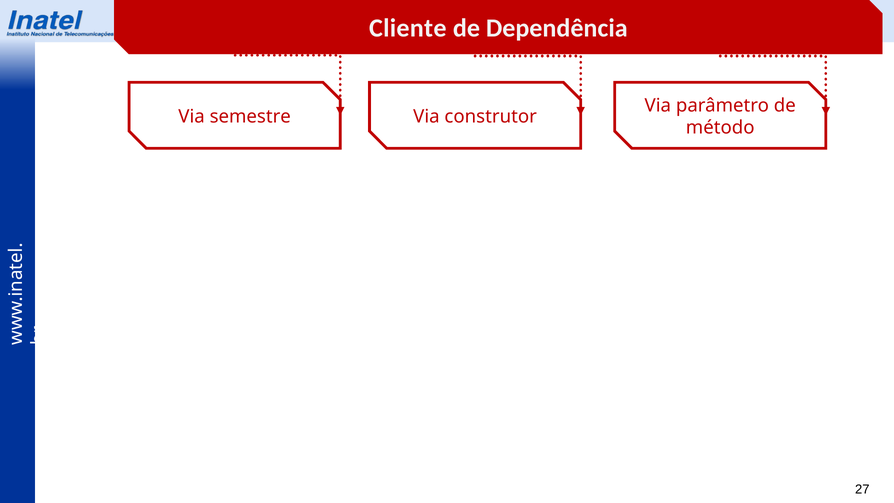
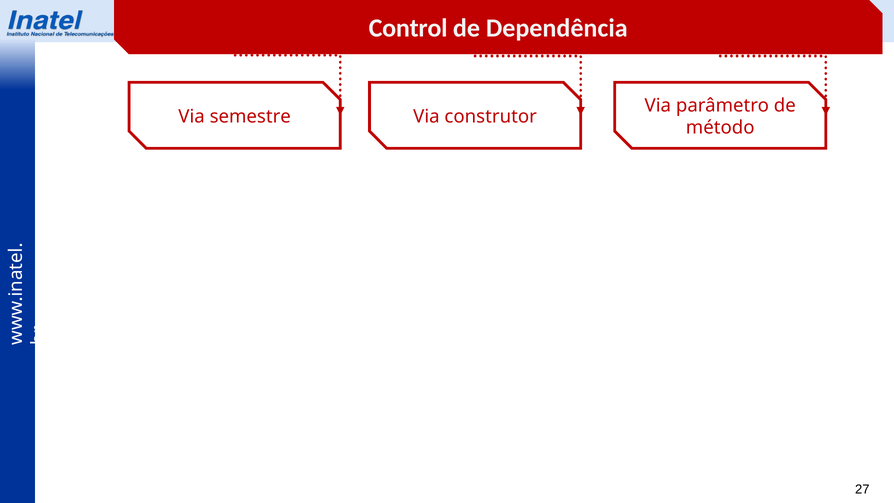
Cliente: Cliente -> Control (408, 28)
